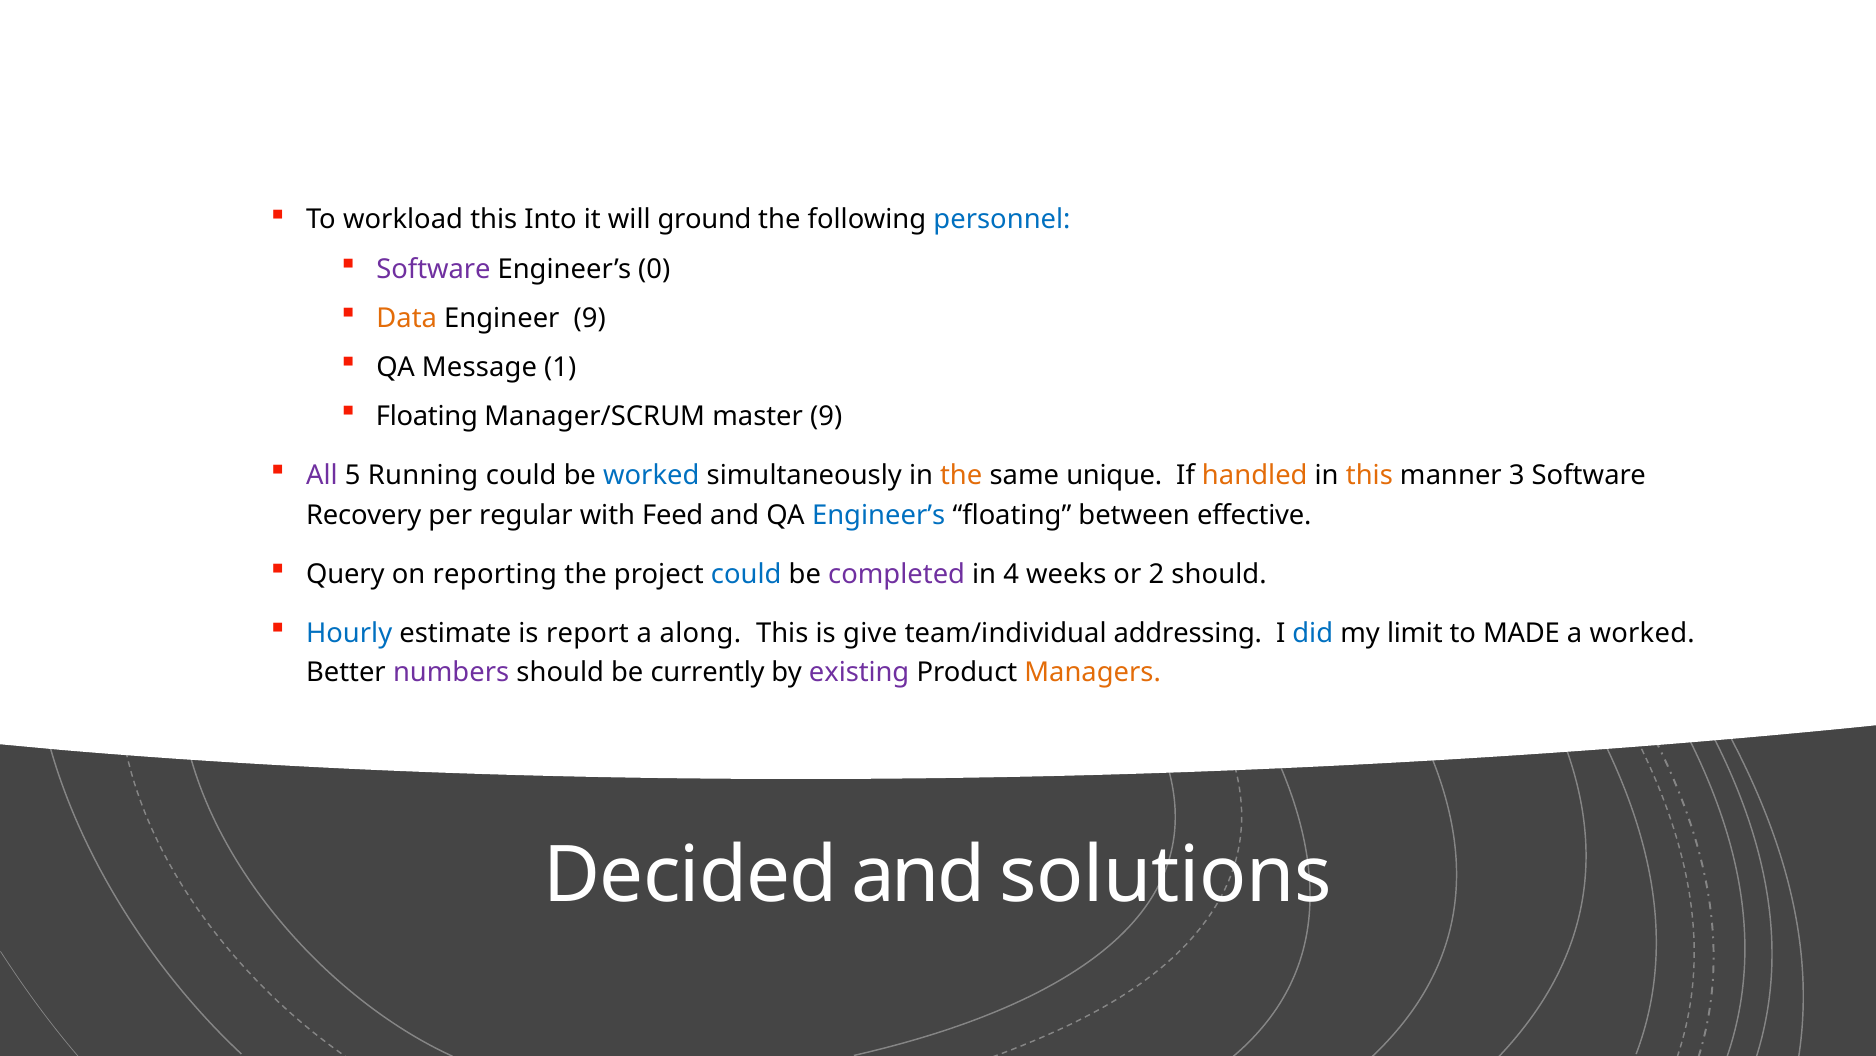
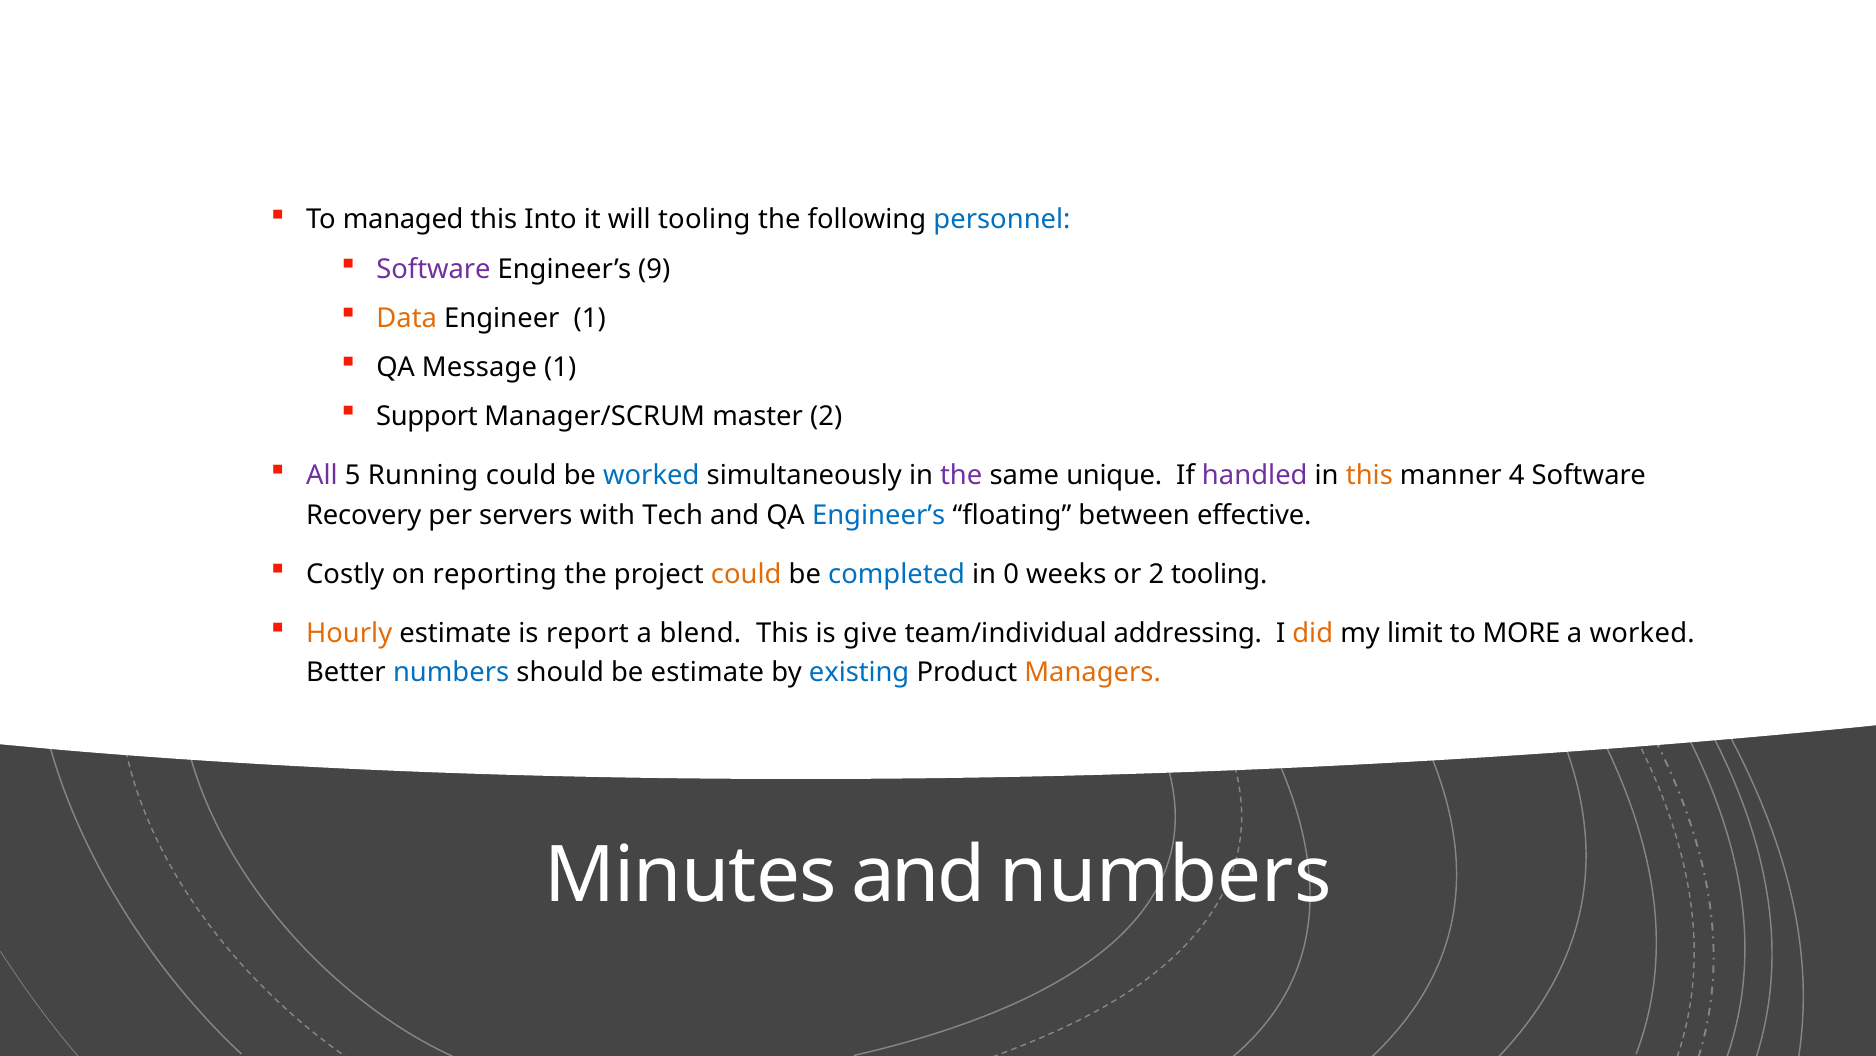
workload: workload -> managed (403, 220)
will ground: ground -> tooling (704, 220)
0: 0 -> 9 (654, 269)
Engineer 9: 9 -> 1 (590, 318)
Floating: Floating -> Support (427, 416)
master 9: 9 -> 2 (826, 416)
the colour: orange -> purple (961, 475)
handled colour: orange -> purple (1255, 475)
3: 3 -> 4 (1517, 475)
regular: regular -> servers (526, 515)
Feed: Feed -> Tech (673, 515)
Query: Query -> Costly (345, 574)
could colour: blue -> orange (746, 574)
completed colour: purple -> blue (897, 574)
4: 4 -> 0 (1011, 574)
2 should: should -> tooling (1219, 574)
Hourly colour: blue -> orange (349, 633)
along: along -> blend (700, 633)
did colour: blue -> orange (1313, 633)
MADE: MADE -> MORE (1521, 633)
numbers colour: purple -> blue (451, 672)
be currently: currently -> estimate (707, 672)
existing colour: purple -> blue (859, 672)
Decided: Decided -> Minutes (691, 875)
and solutions: solutions -> numbers (1166, 875)
